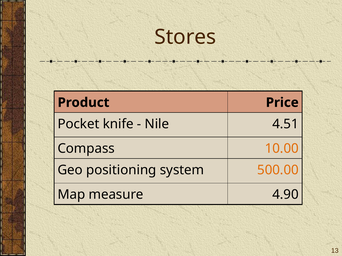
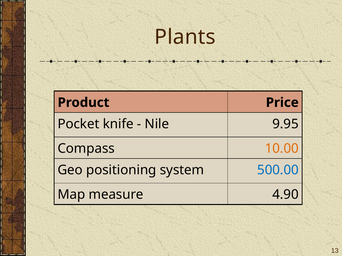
Stores: Stores -> Plants (185, 37)
4.51: 4.51 -> 9.95 (286, 124)
500.00 colour: orange -> blue (278, 170)
